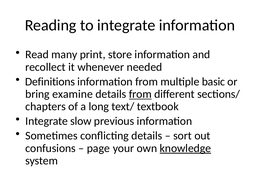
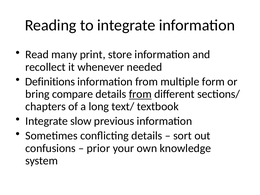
basic: basic -> form (213, 82)
examine: examine -> compare (73, 94)
page: page -> prior (98, 148)
knowledge underline: present -> none (185, 148)
